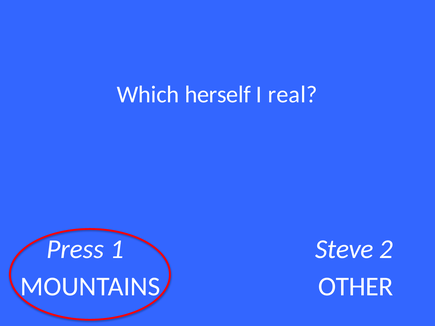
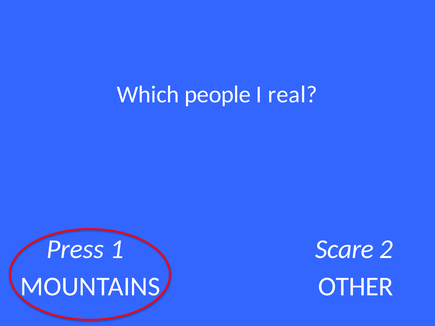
herself: herself -> people (218, 94)
Steve: Steve -> Scare (344, 250)
